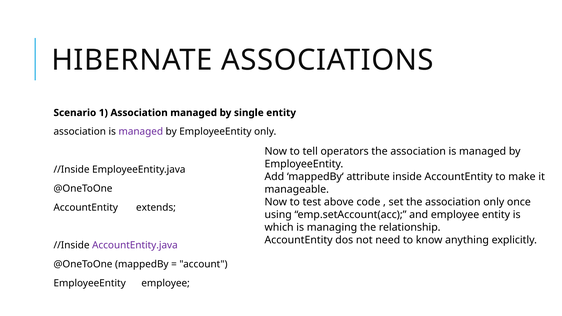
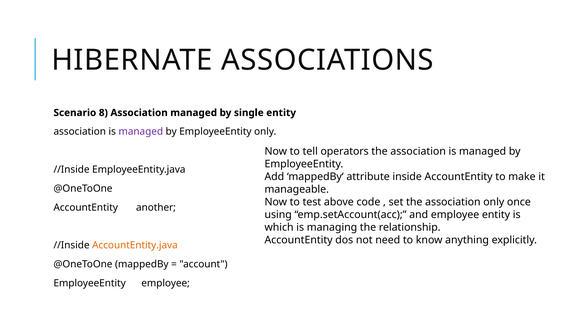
1: 1 -> 8 (103, 113)
extends: extends -> another (156, 208)
AccountEntity.java colour: purple -> orange (135, 245)
